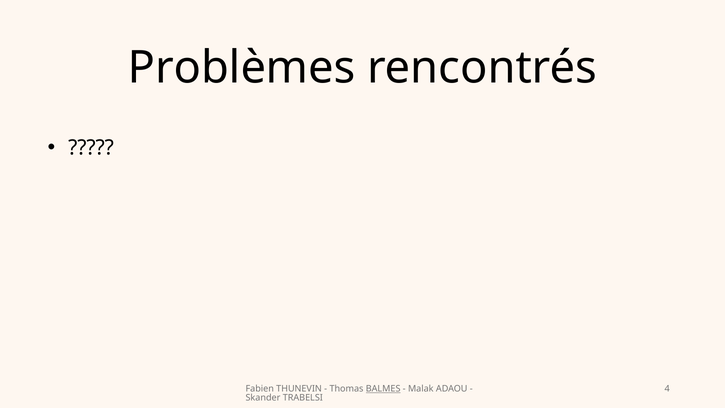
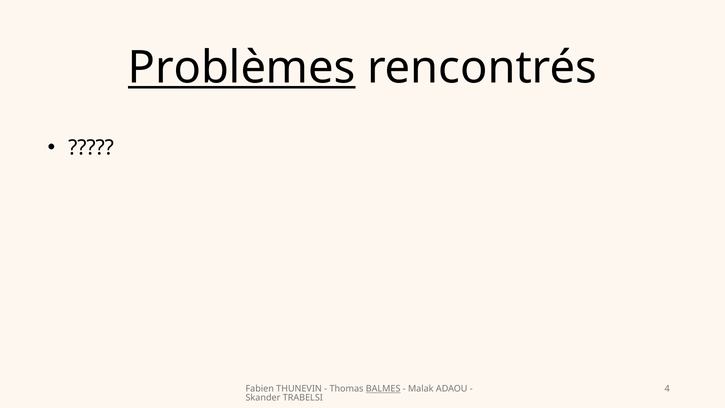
Problèmes underline: none -> present (242, 68)
